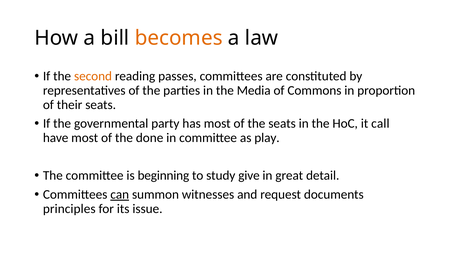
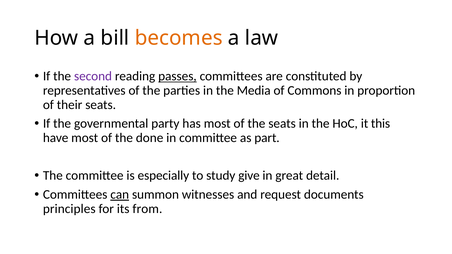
second colour: orange -> purple (93, 76)
passes underline: none -> present (177, 76)
call: call -> this (381, 124)
play: play -> part (267, 138)
beginning: beginning -> especially (163, 176)
issue: issue -> from (147, 209)
